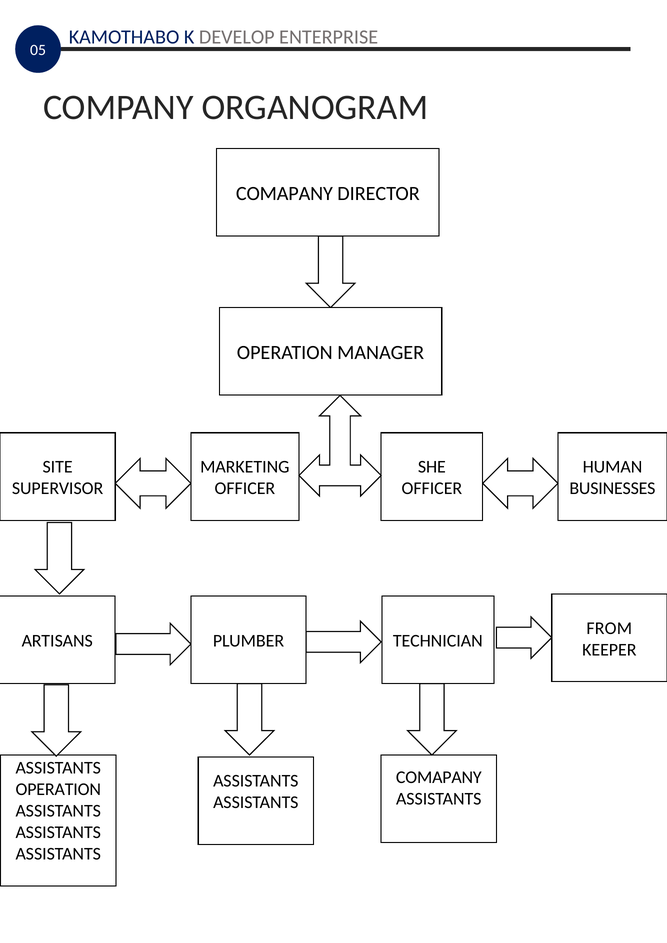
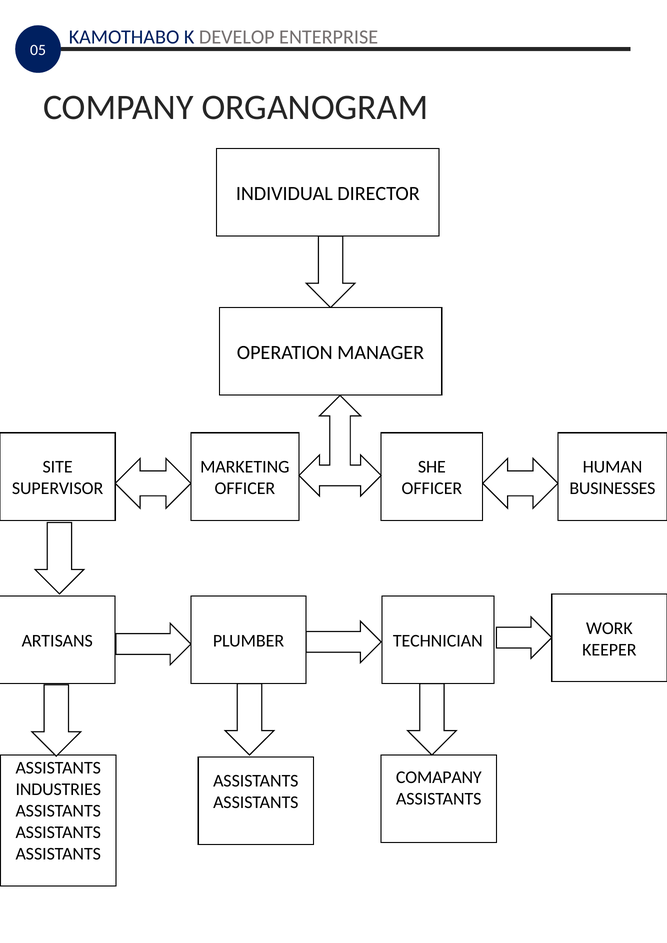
COMAPANY: COMAPANY -> INDIVIDUAL (284, 194)
FROM: FROM -> WORK (609, 628)
OPERATION: OPERATION -> INDUSTRIES (58, 790)
